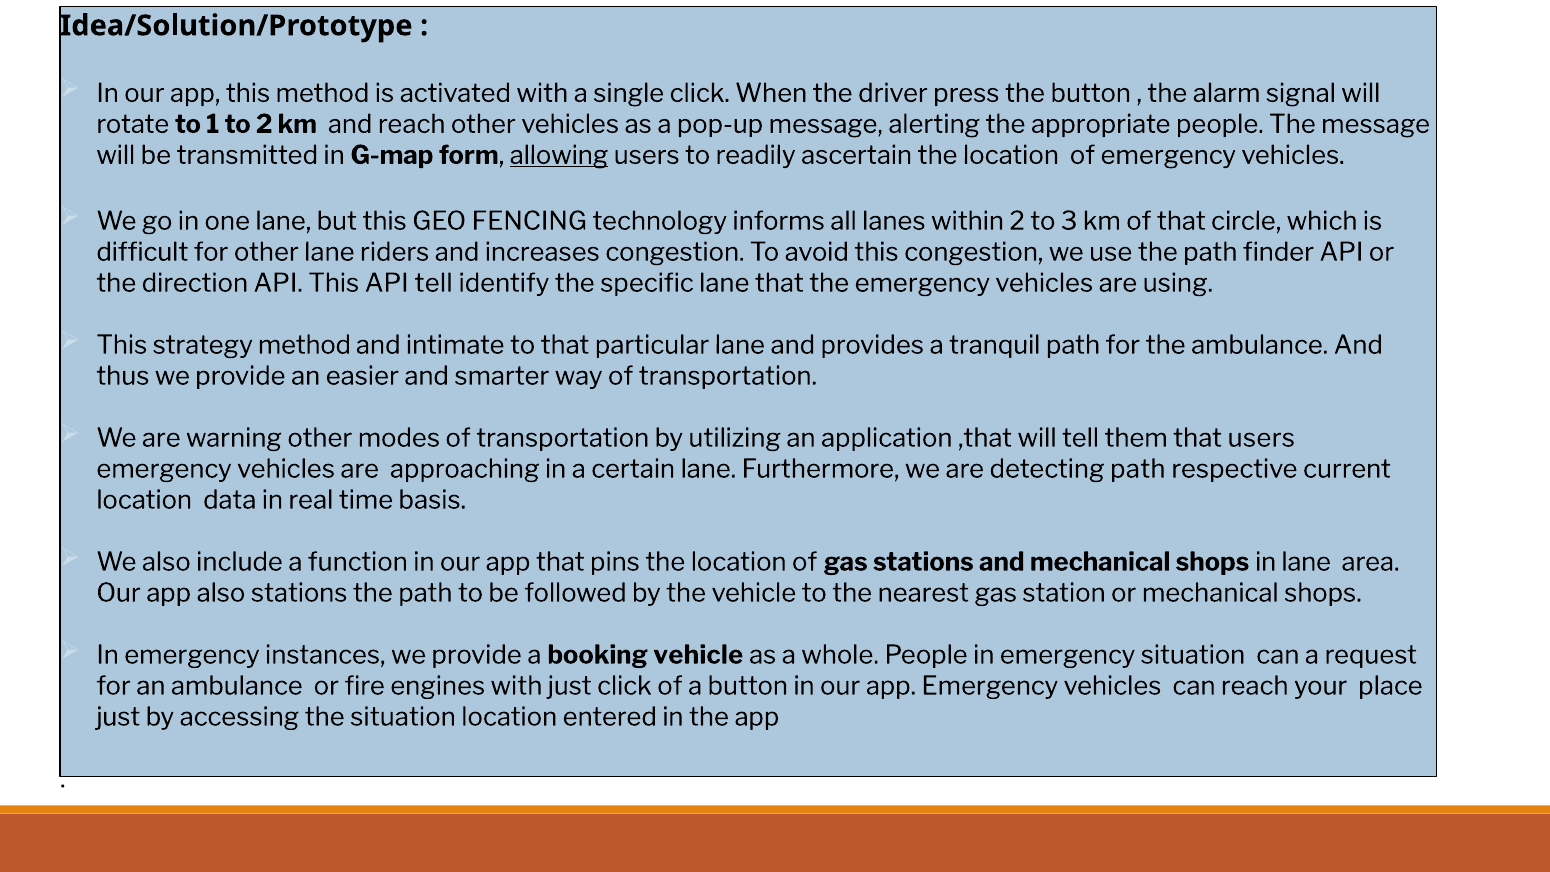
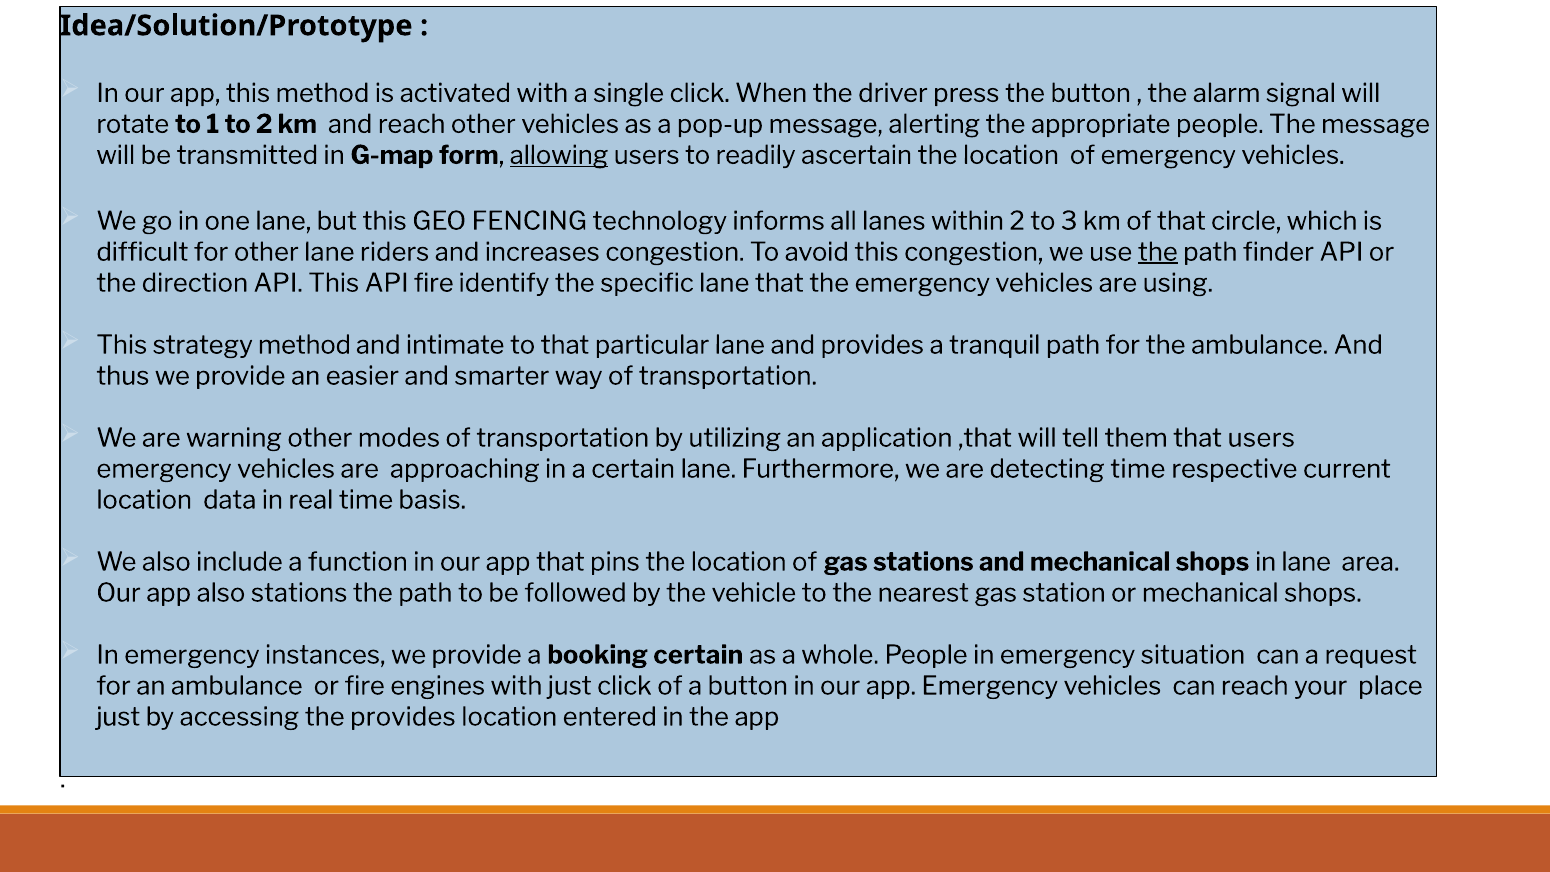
the underline: none -> present (1158, 252)
API tell: tell -> fire (434, 283)
detecting path: path -> time (1138, 469)
booking vehicle: vehicle -> certain (698, 655)
the situation: situation -> provides (403, 717)
